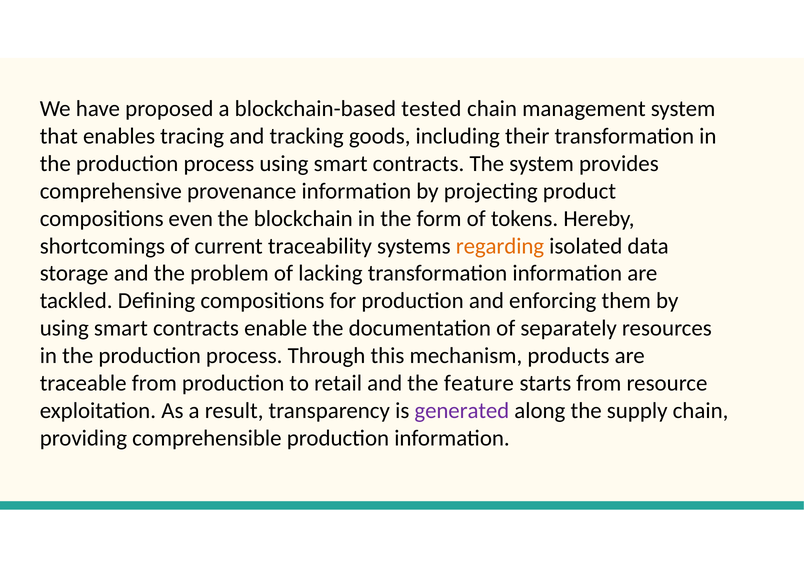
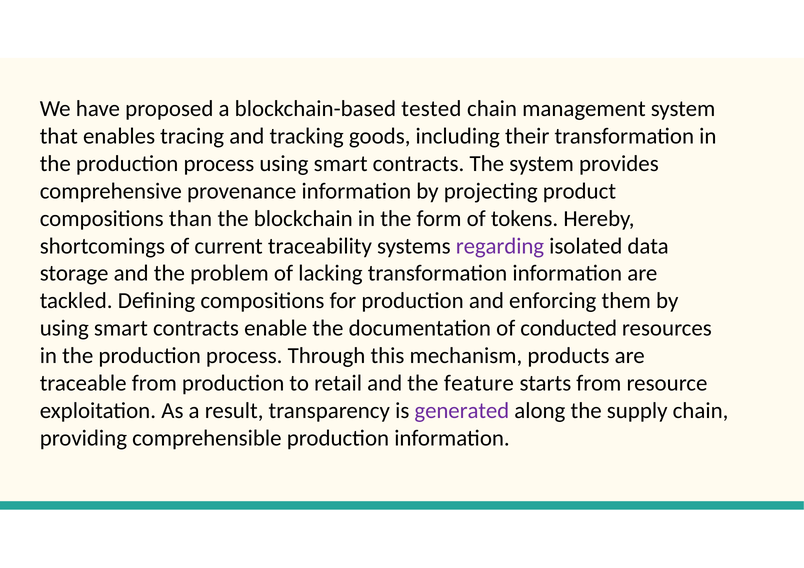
even: even -> than (191, 219)
regarding colour: orange -> purple (500, 246)
separately: separately -> conducted (569, 329)
